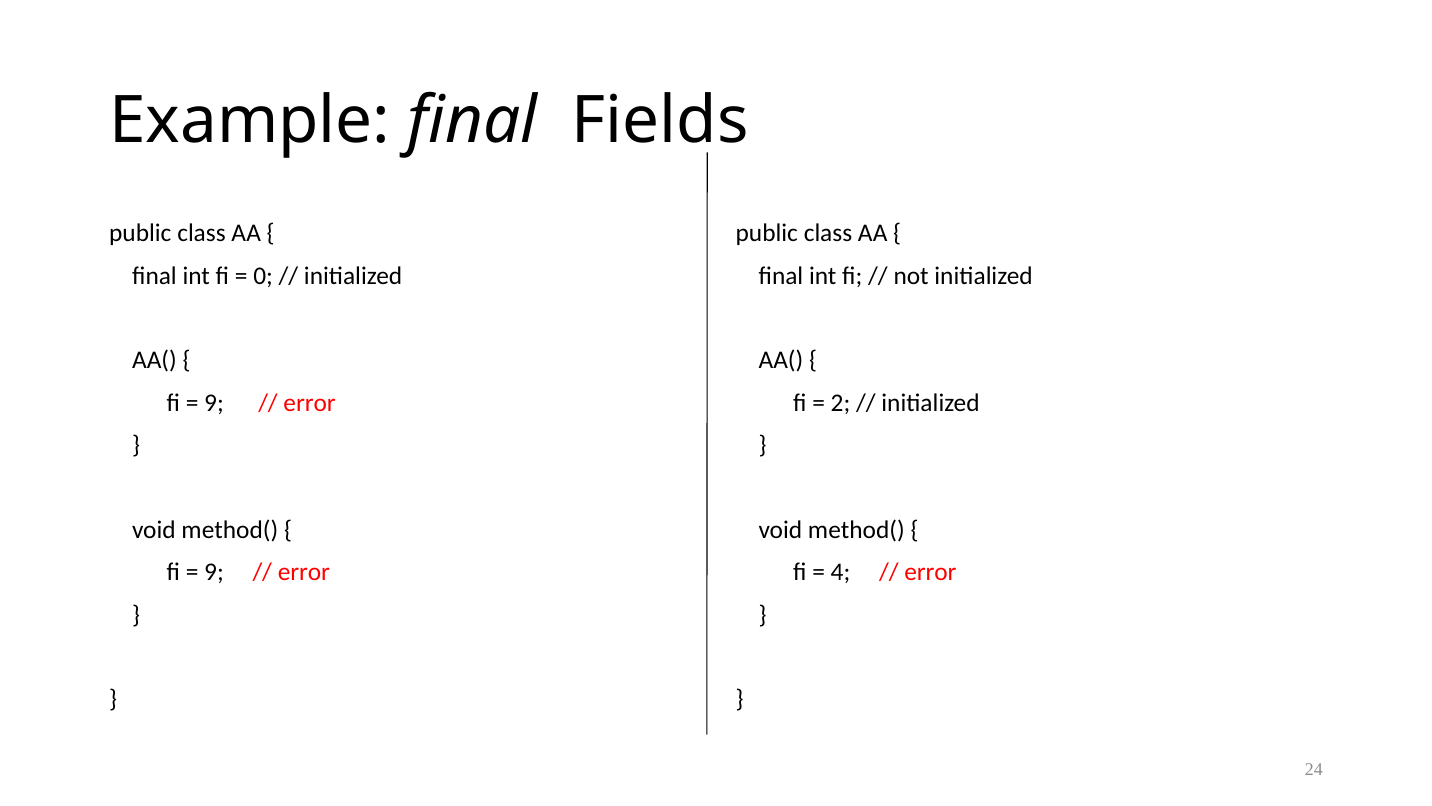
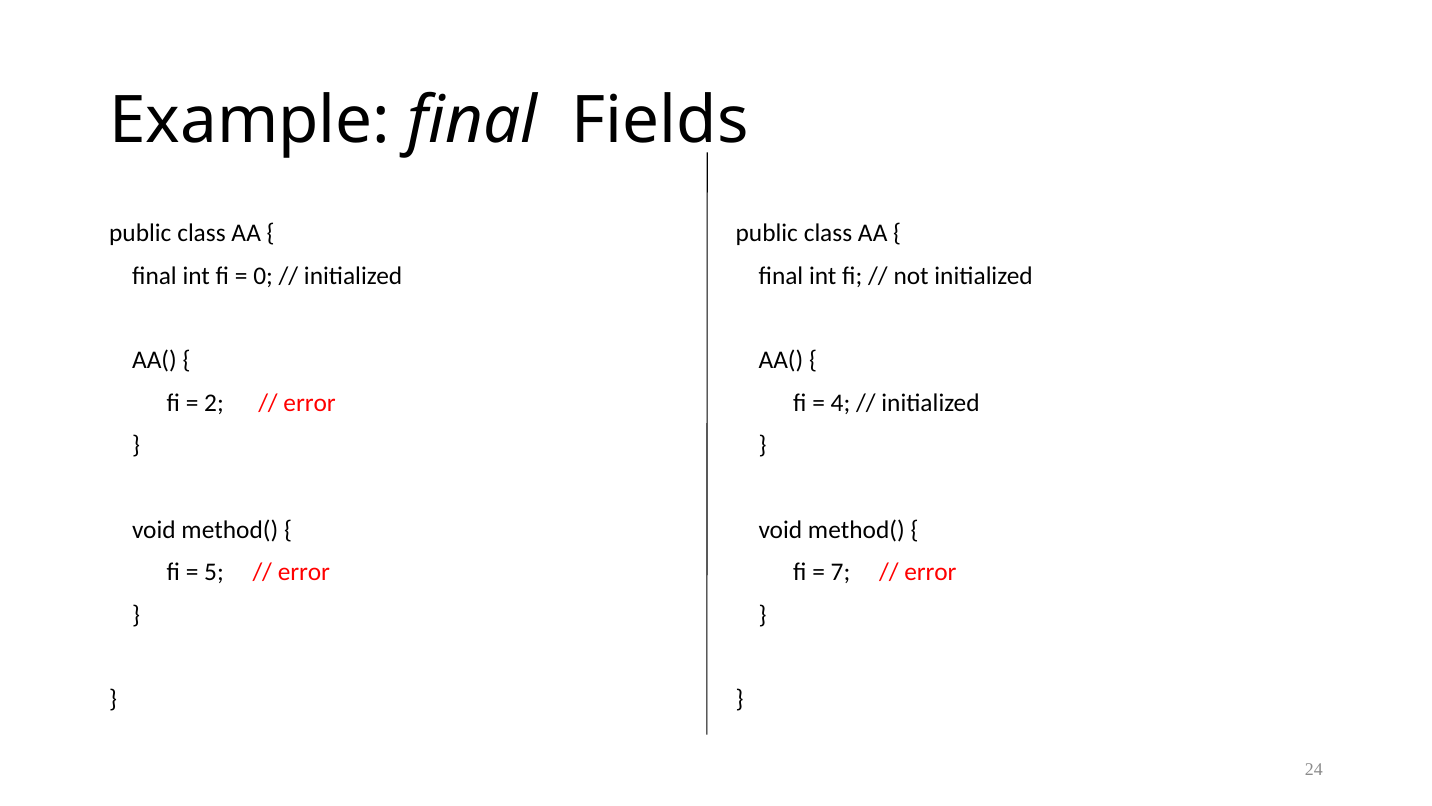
9: 9 -> 2 (214, 403)
2: 2 -> 4 (841, 403)
9: 9 -> 5 (214, 572)
4: 4 -> 7 (841, 572)
